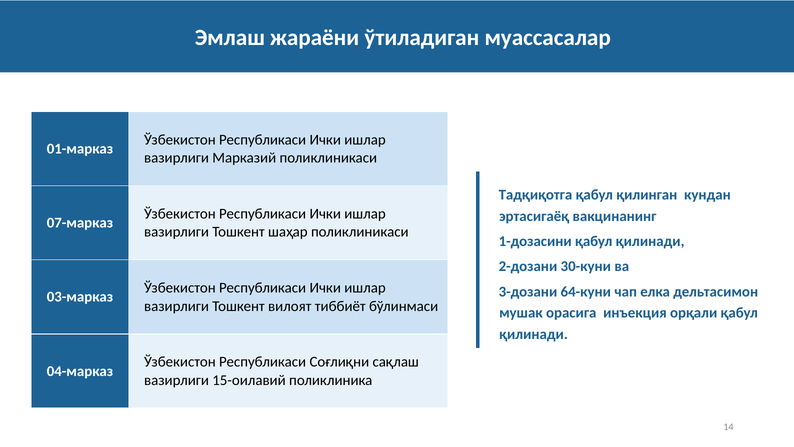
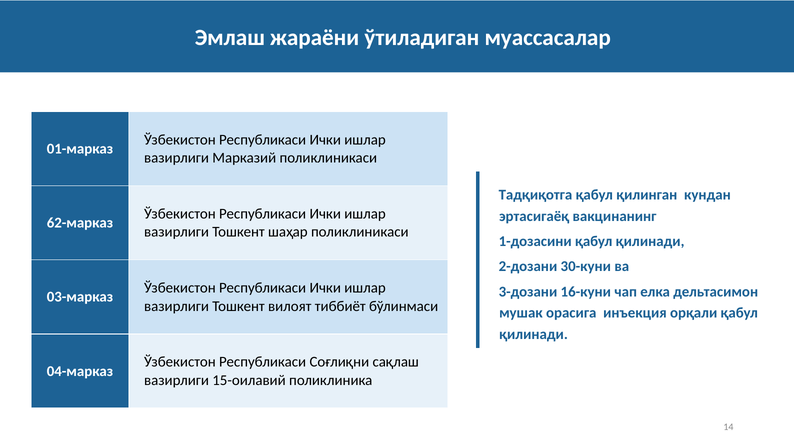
07-марказ: 07-марказ -> 62-марказ (80, 223)
64-куни: 64-куни -> 16-куни (586, 291)
